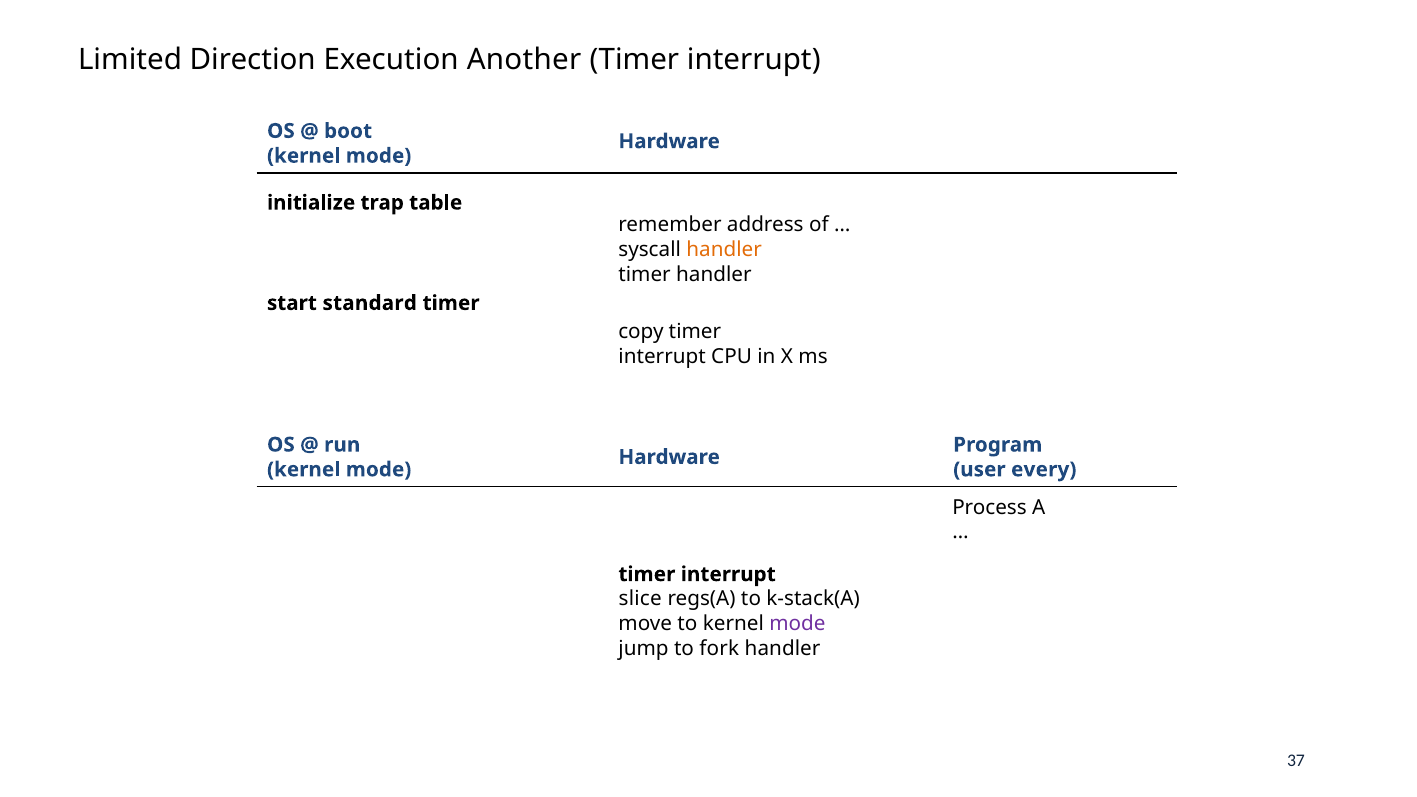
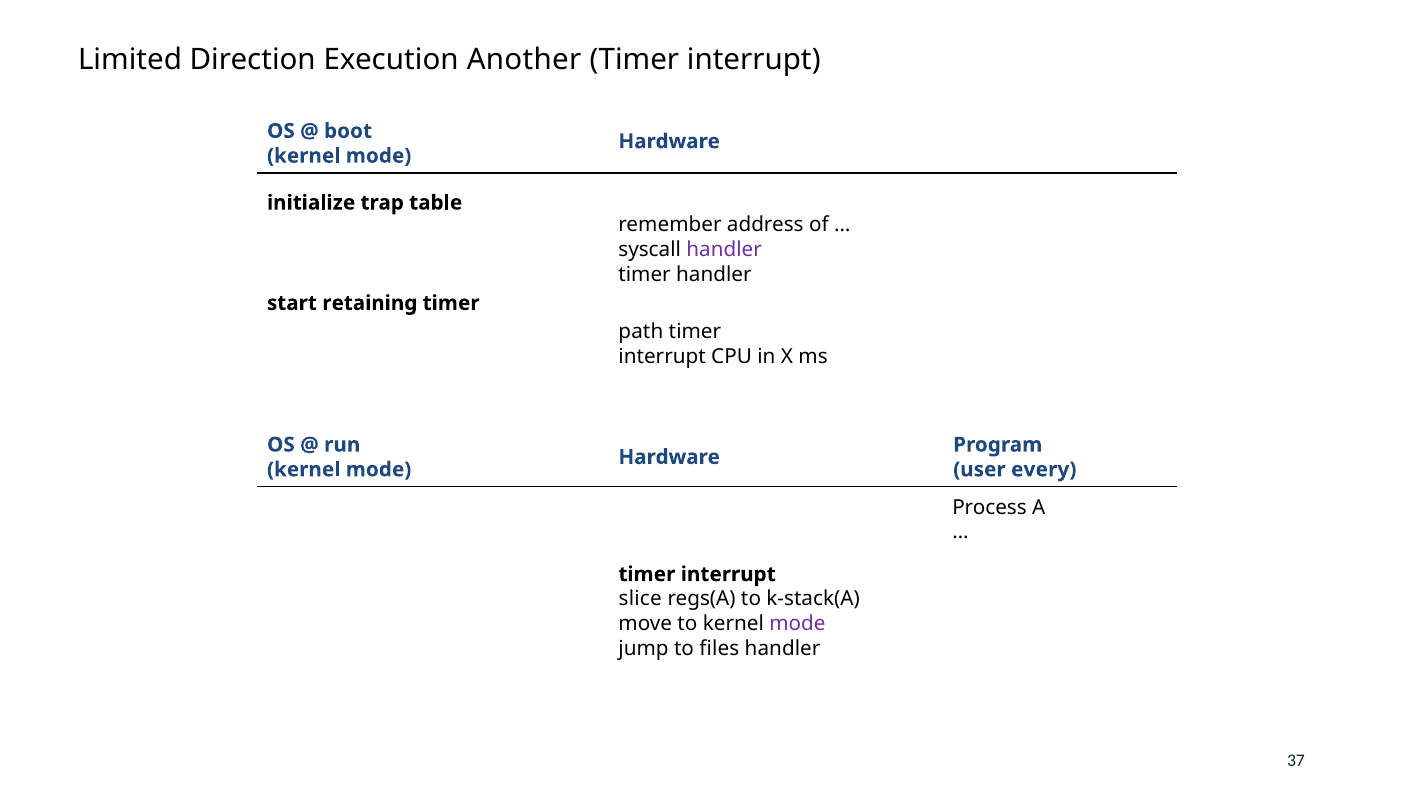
handler colour: orange -> purple (724, 250)
standard: standard -> retaining (370, 303)
copy: copy -> path (641, 332)
fork: fork -> files (719, 649)
